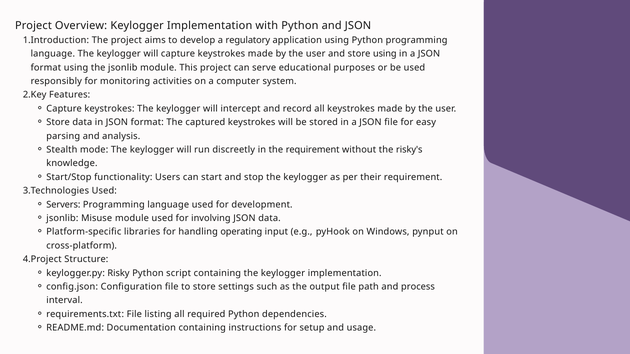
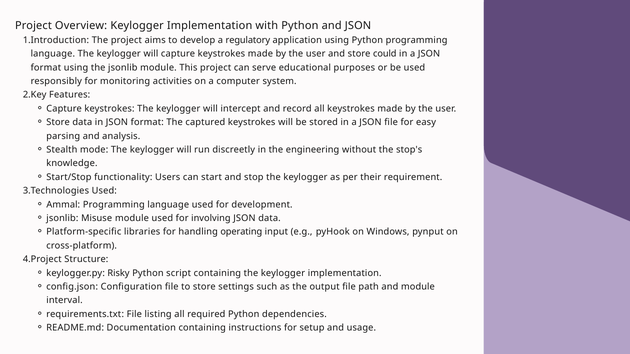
store using: using -> could (385, 54)
the requirement: requirement -> engineering (313, 150)
risky's: risky's -> stop's (409, 150)
Servers: Servers -> Ammal (63, 205)
and process: process -> module (418, 287)
